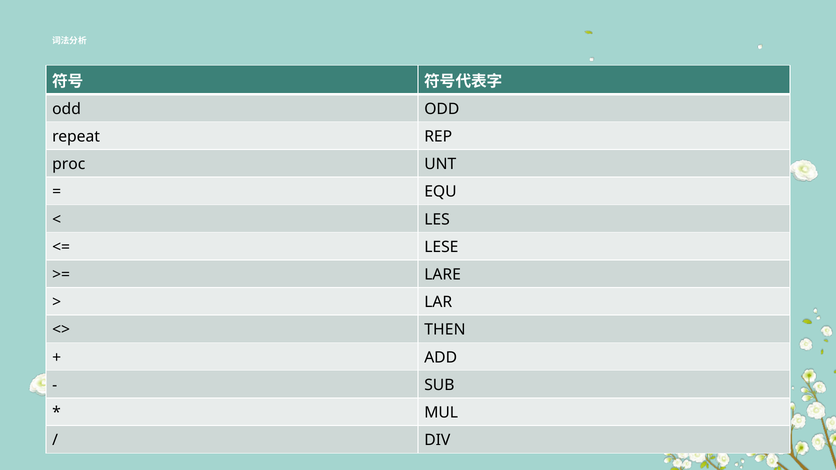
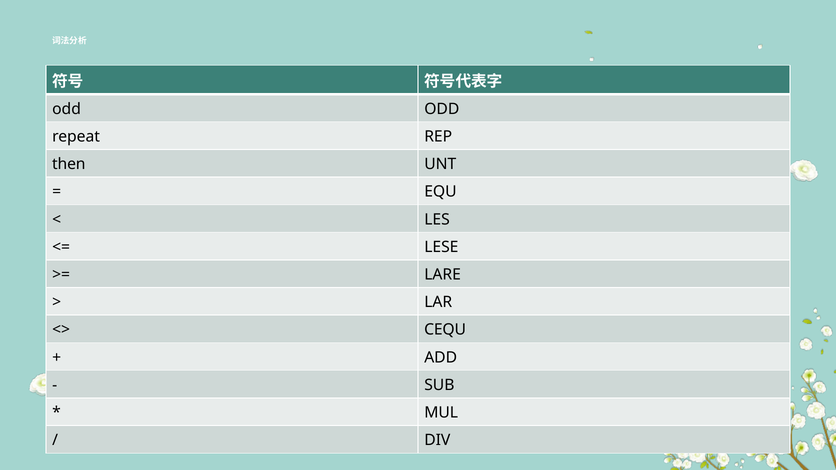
proc: proc -> then (69, 164)
THEN: THEN -> CEQU (445, 330)
